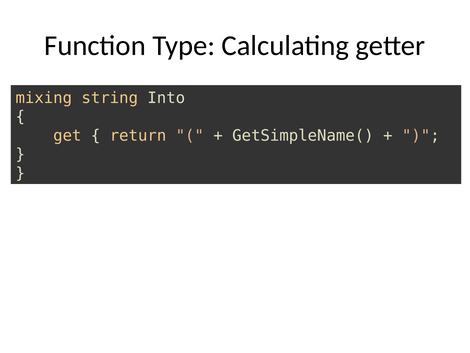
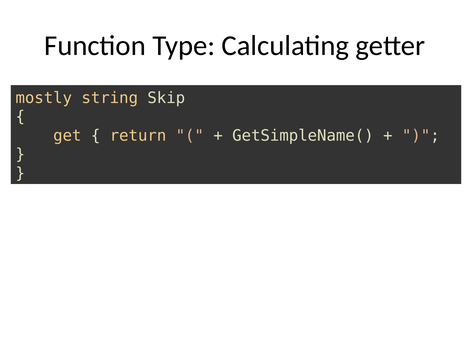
mixing: mixing -> mostly (44, 98)
Into: Into -> Skip (166, 98)
